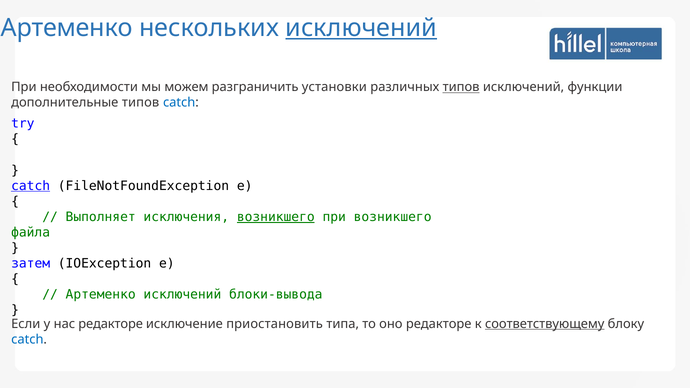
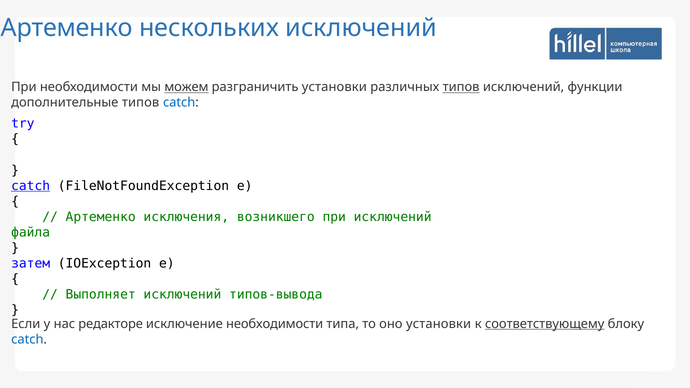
исключений underline: present -> none (361, 28)
можем underline: none -> present (186, 87)
Выполняет: Выполняет -> Артеменко (101, 217)
возникшего underline: present -> none (276, 217)
при возникшего: возникшего -> исключений (393, 217)
Артеменко: Артеменко -> Выполняет (101, 295)
блоки-вывода: блоки-вывода -> типов-вывода (276, 295)
исключение приостановить: приостановить -> необходимости (275, 324)
оно редакторе: редакторе -> установки (439, 324)
